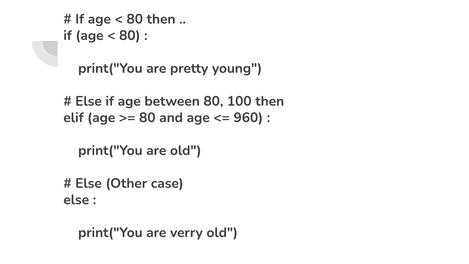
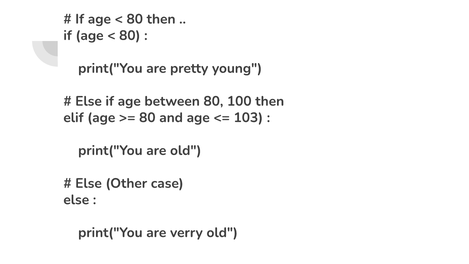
960: 960 -> 103 (248, 117)
